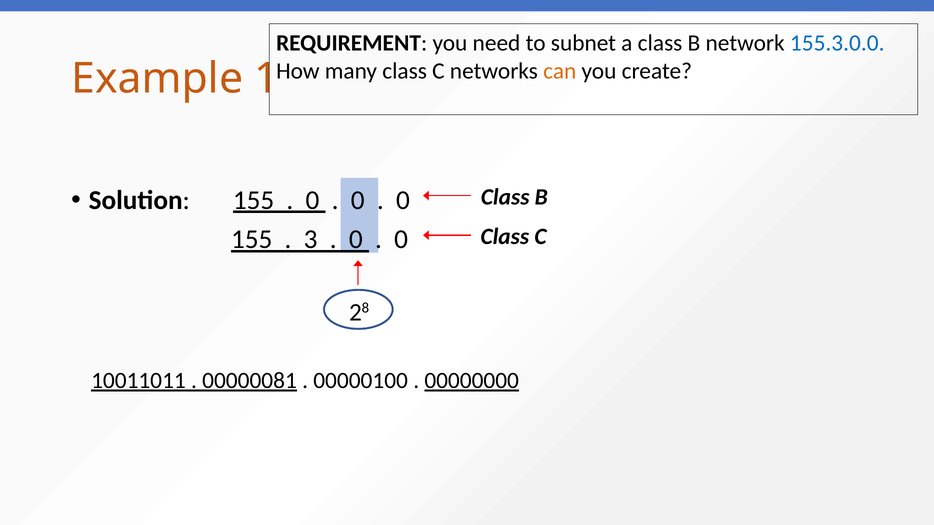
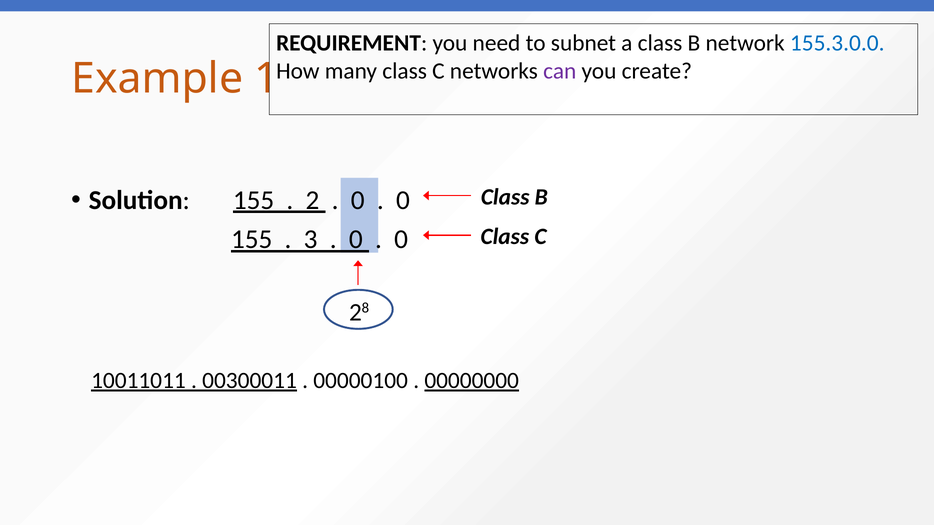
can colour: orange -> purple (560, 71)
0: 0 -> 2 (312, 200)
00000081: 00000081 -> 00300011 (250, 381)
